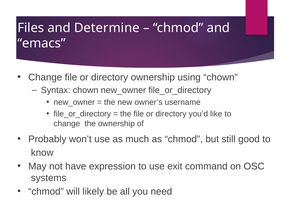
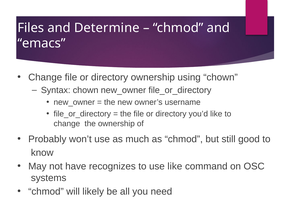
expression: expression -> recognizes (112, 167)
use exit: exit -> like (175, 167)
